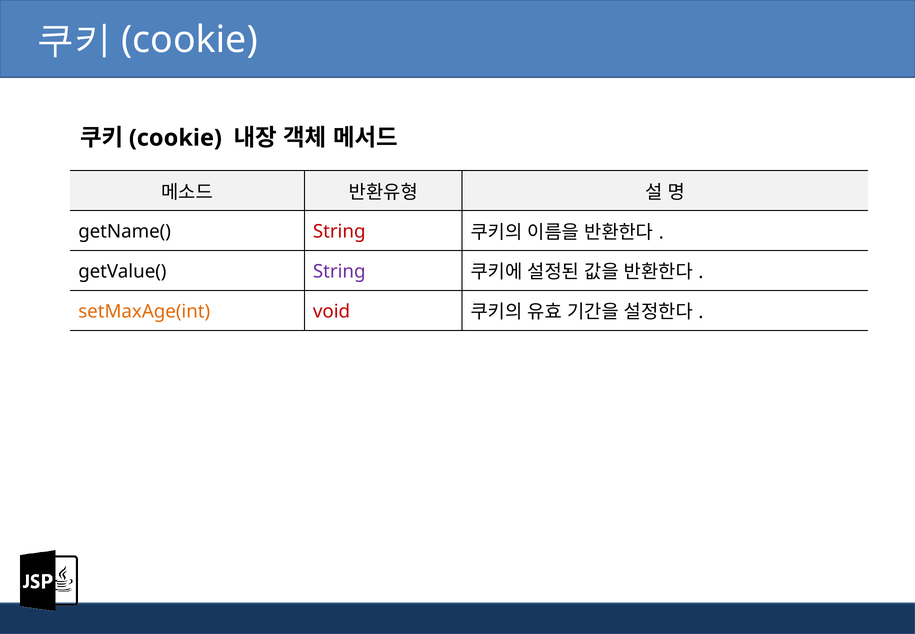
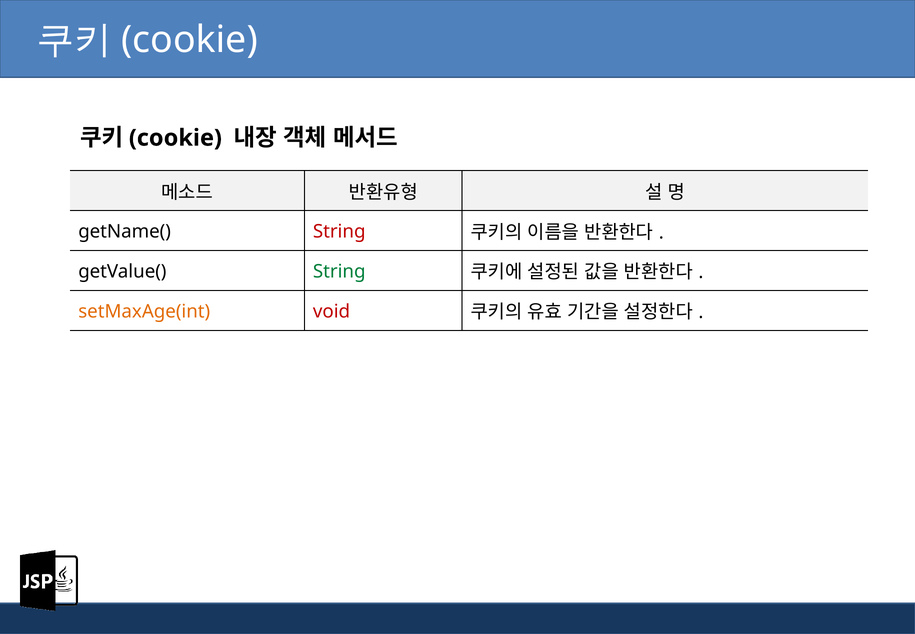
String colour: purple -> green (339, 271)
